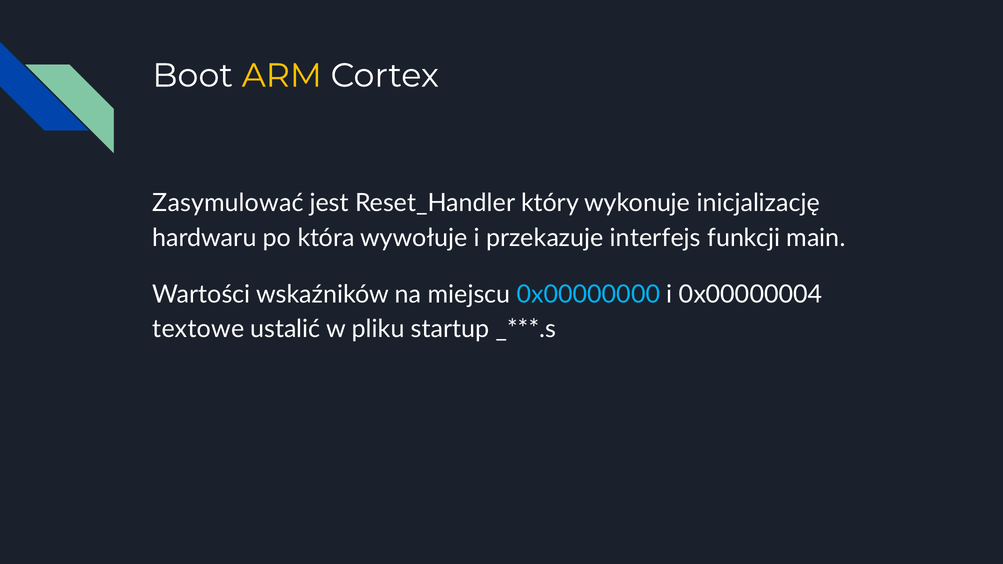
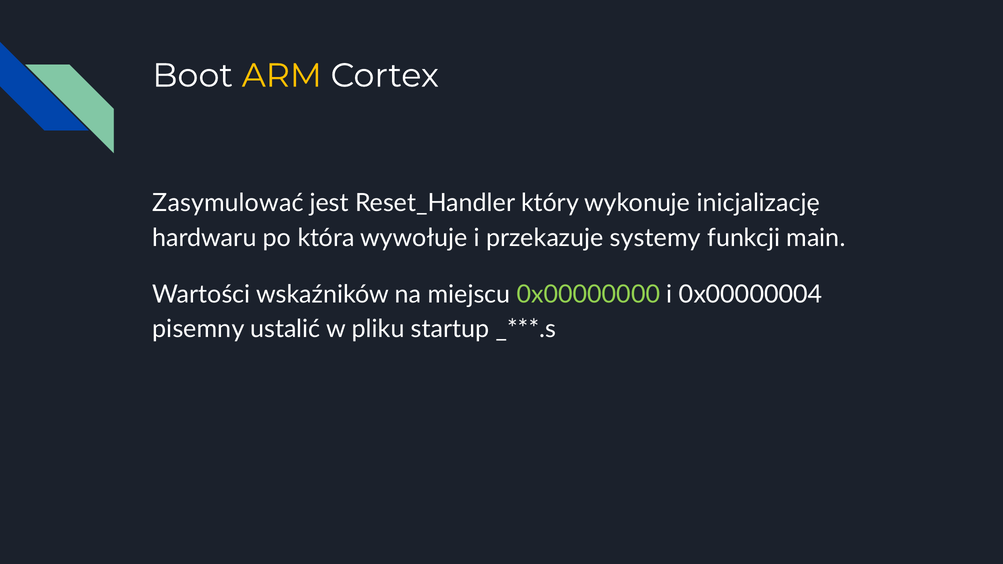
interfejs: interfejs -> systemy (655, 238)
0x00000000 colour: light blue -> light green (588, 295)
textowe: textowe -> pisemny (198, 329)
